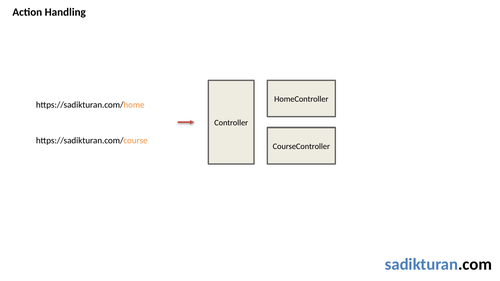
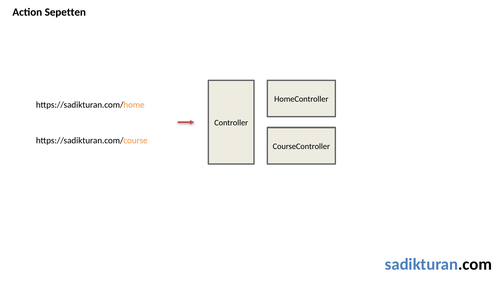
Handling: Handling -> Sepetten (65, 12)
